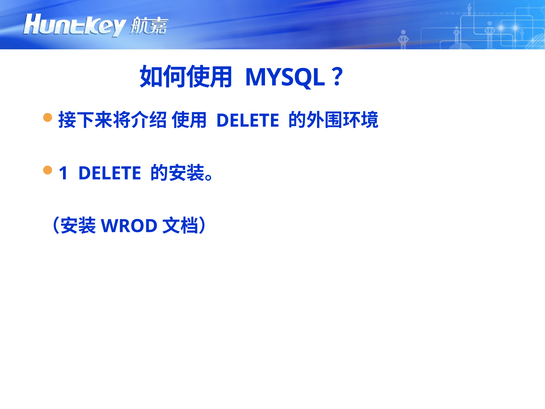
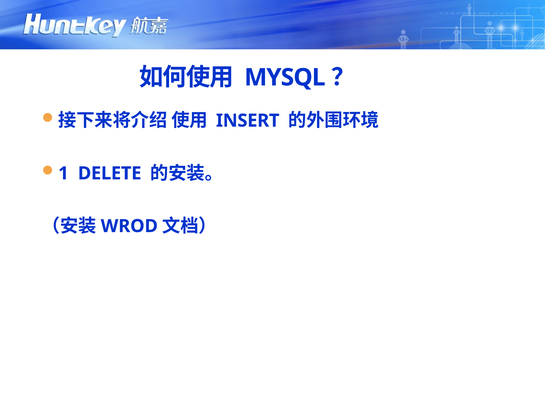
DELETE: DELETE -> INSERT (248, 121)
